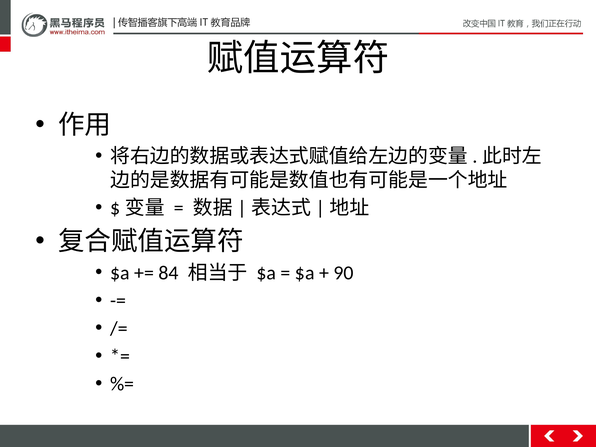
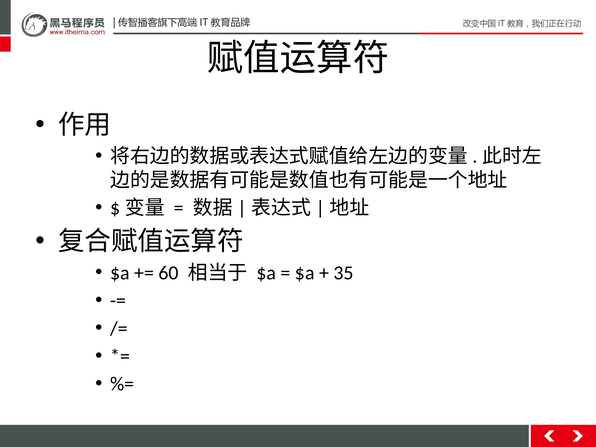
84: 84 -> 60 (168, 273)
90: 90 -> 35 (344, 273)
